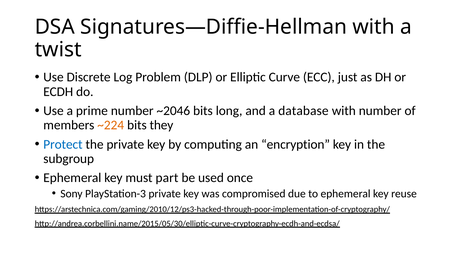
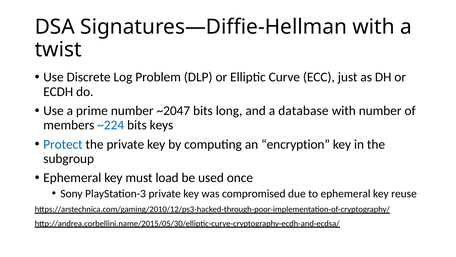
~2046: ~2046 -> ~2047 (173, 111)
~224 colour: orange -> blue (111, 125)
they: they -> keys (161, 125)
part: part -> load (167, 178)
